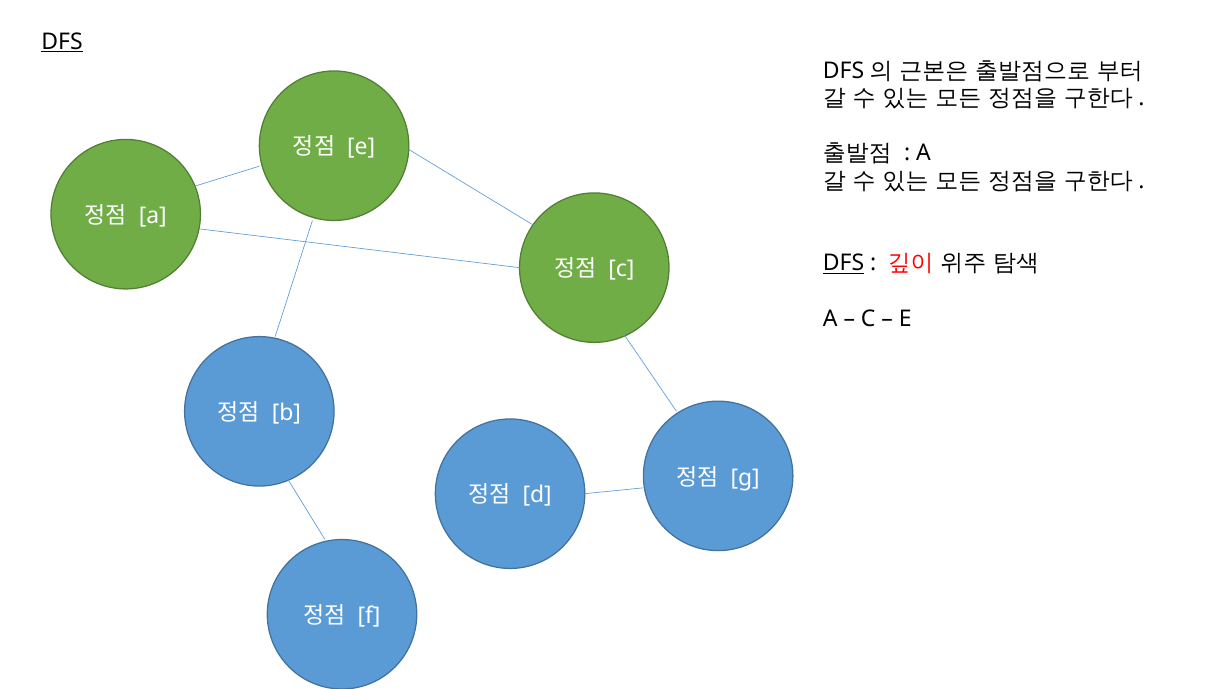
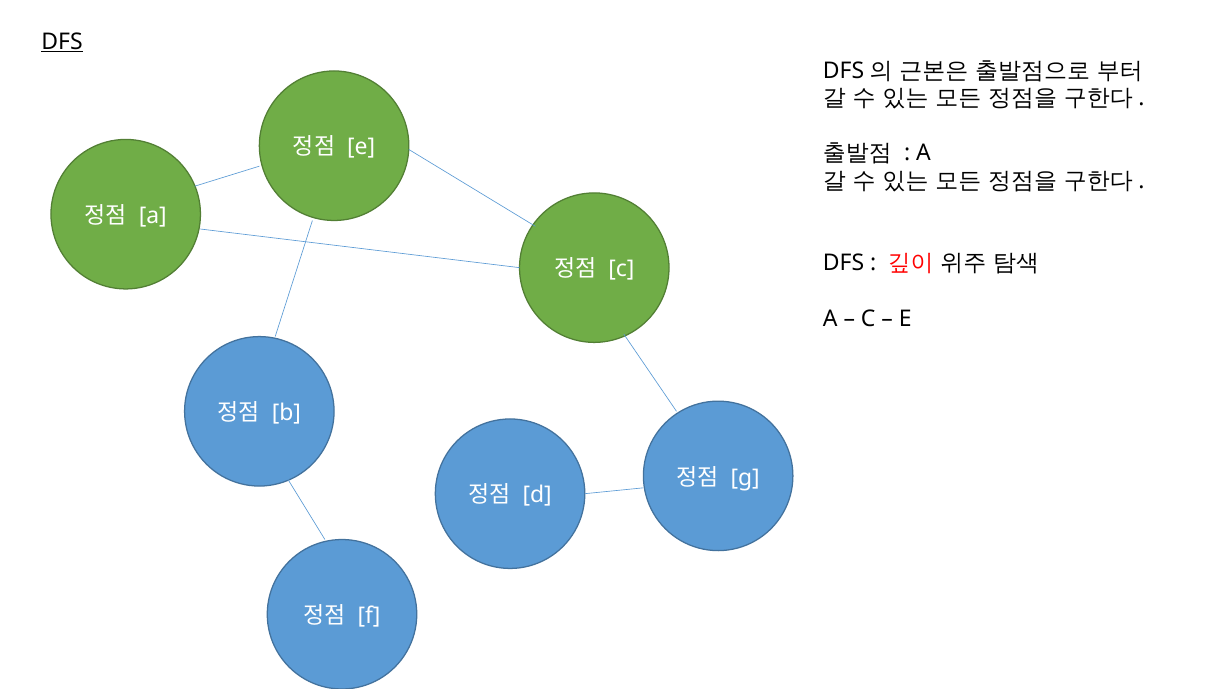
DFS underline: present -> none (844, 263)
